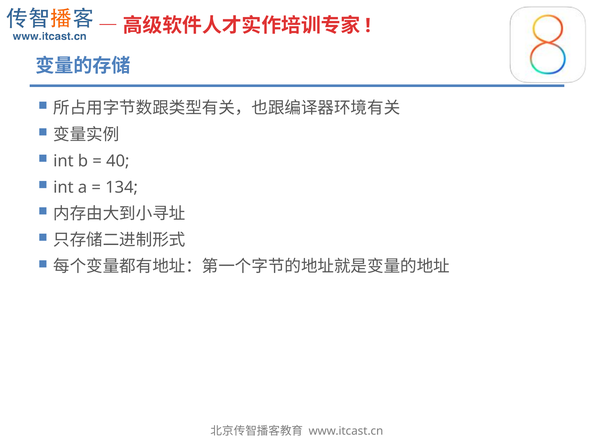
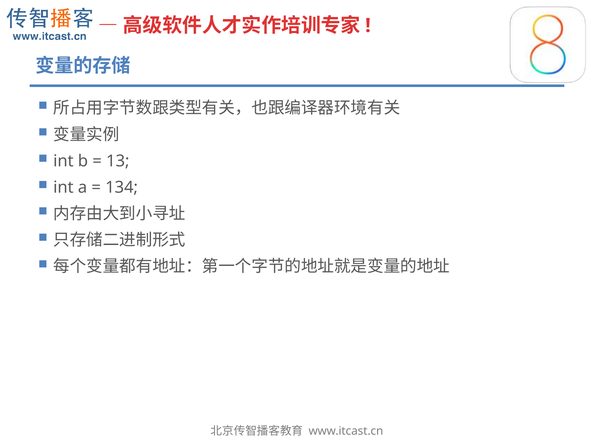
40: 40 -> 13 (118, 161)
